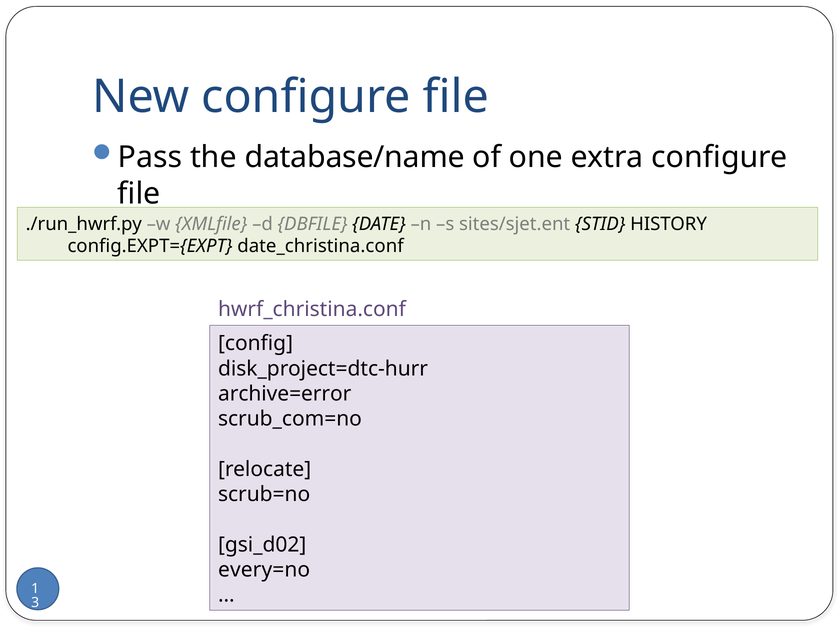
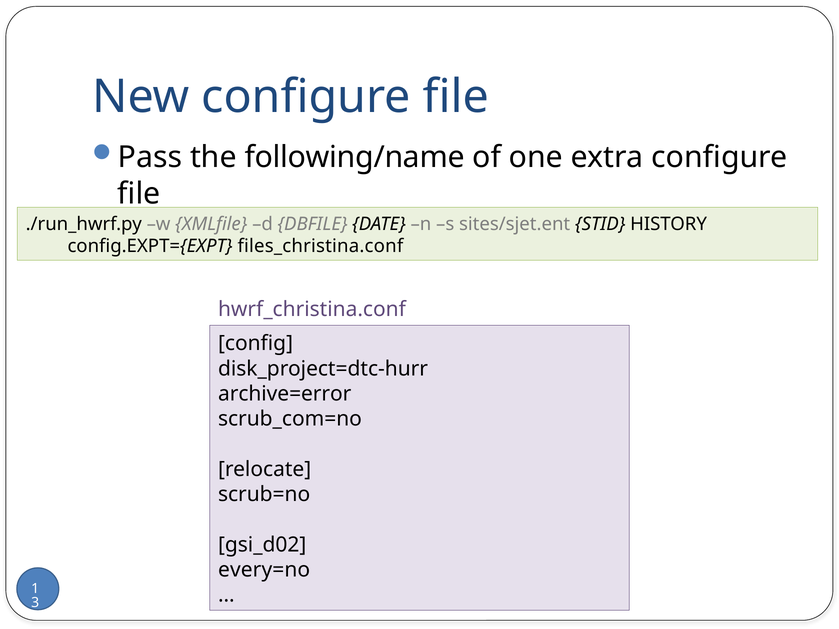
database/name: database/name -> following/name (355, 157)
date_christina.conf: date_christina.conf -> files_christina.conf (320, 246)
